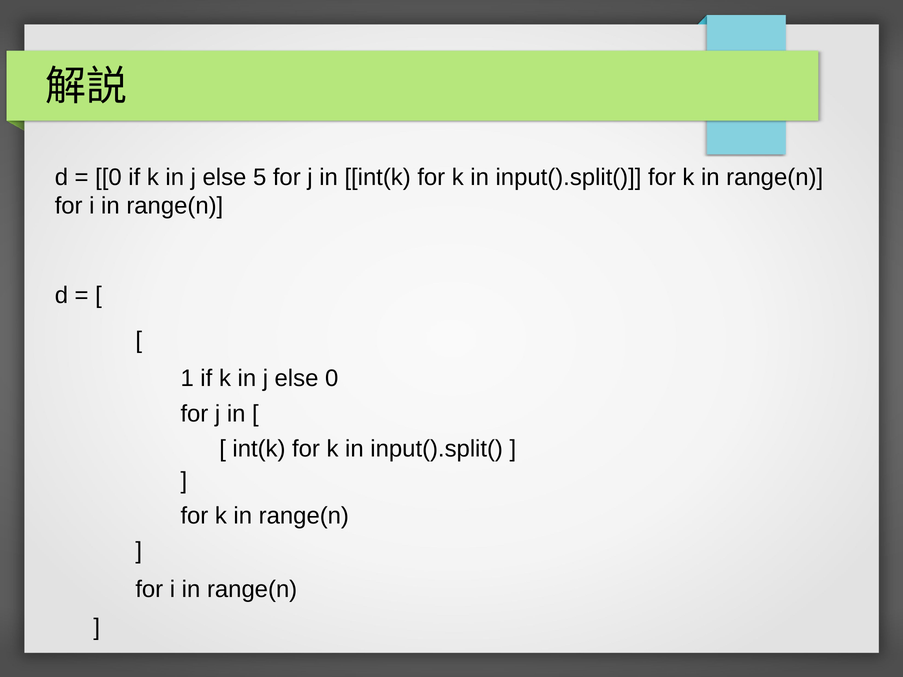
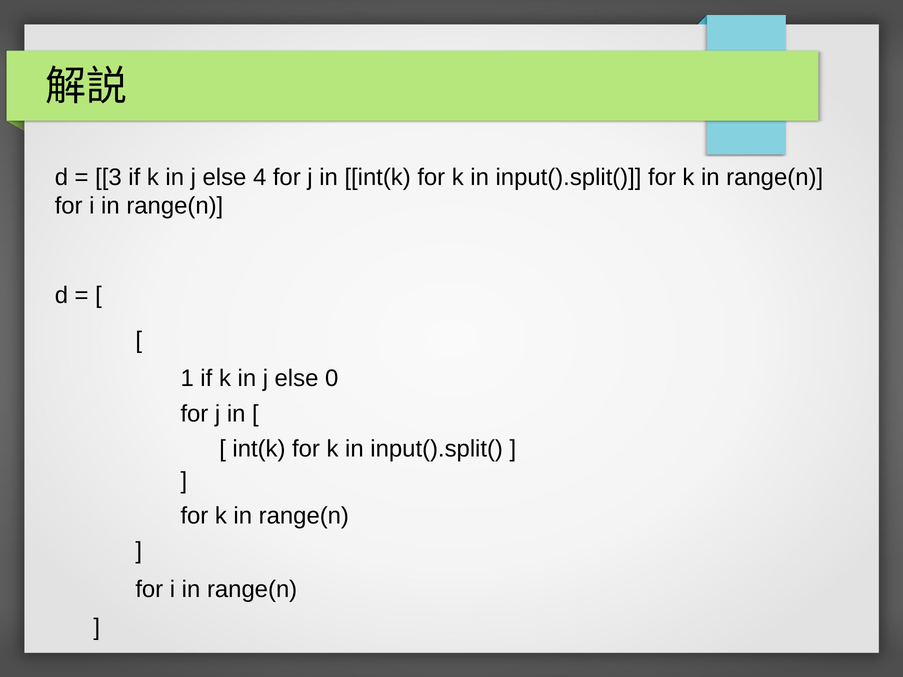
0: 0 -> 3 (108, 177)
5: 5 -> 4 (260, 177)
